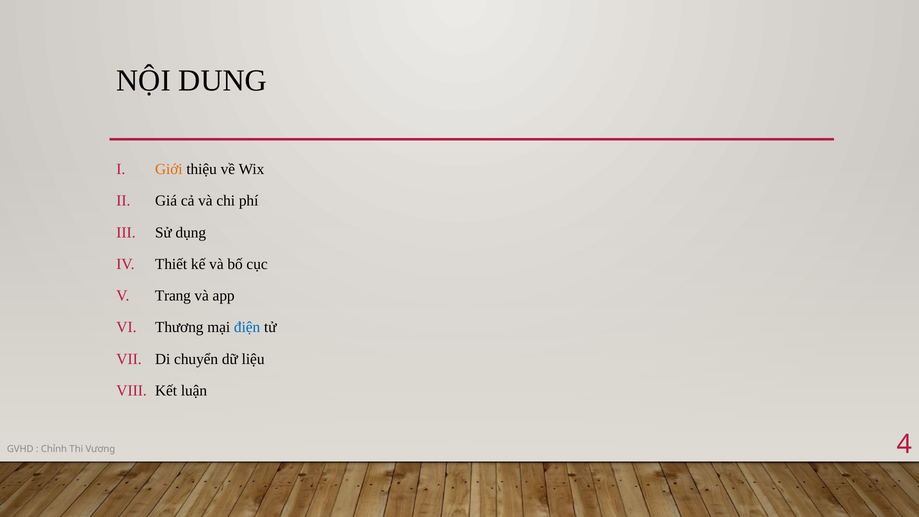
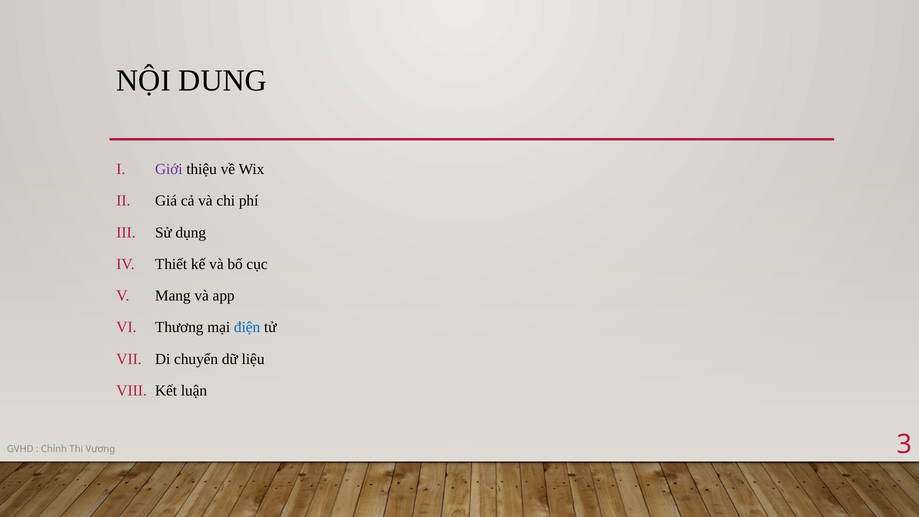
Giới colour: orange -> purple (169, 169)
Trang: Trang -> Mang (173, 296)
4: 4 -> 3 (904, 444)
